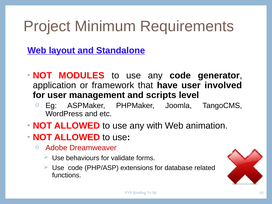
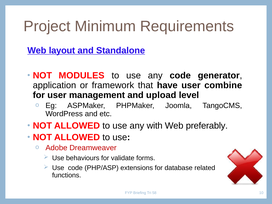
involved: involved -> combine (223, 85)
scripts: scripts -> upload (161, 95)
animation: animation -> preferably (207, 126)
